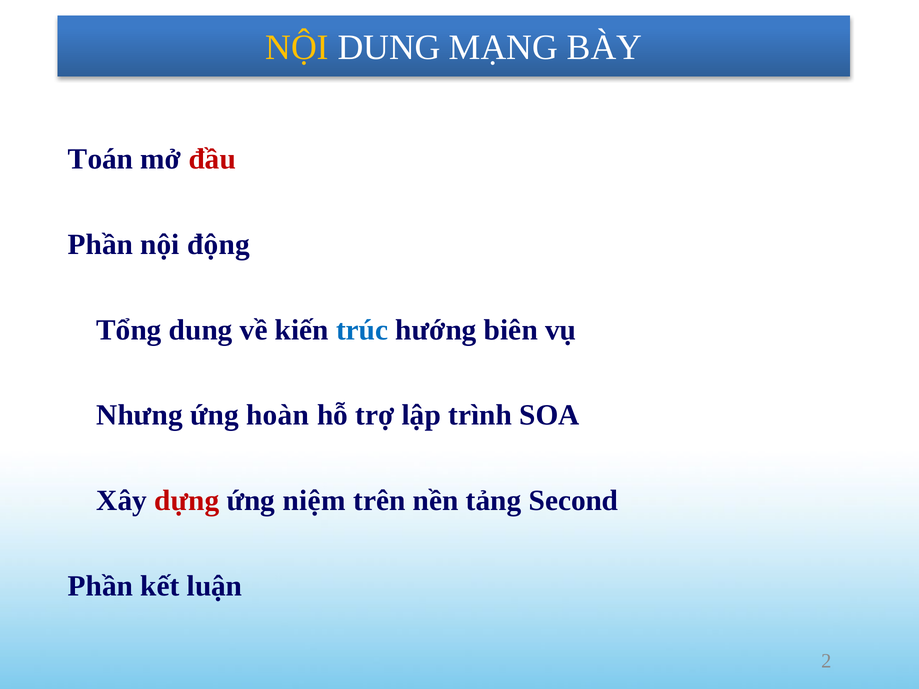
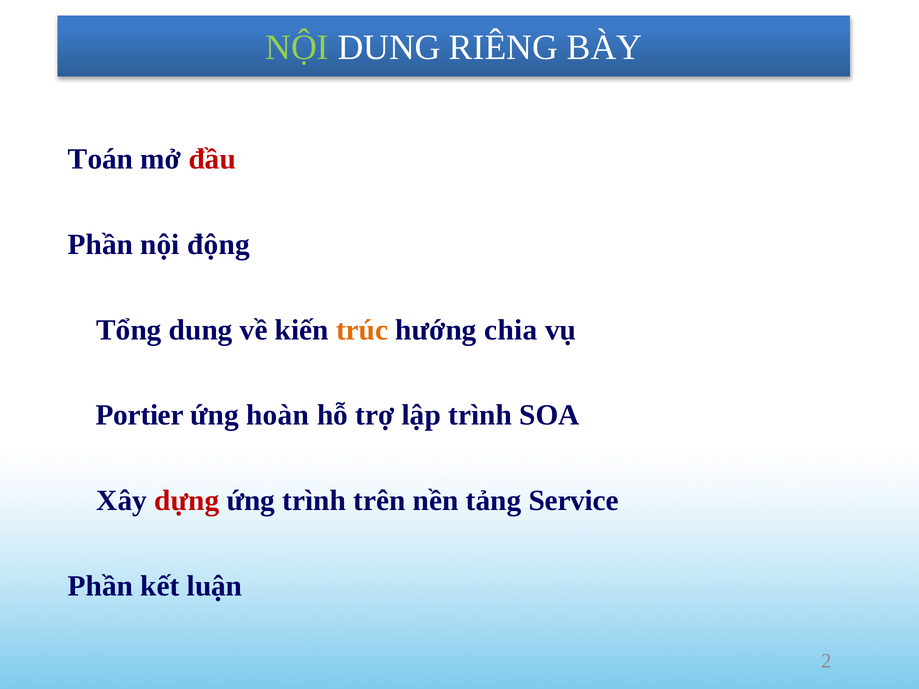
NỘI colour: yellow -> light green (297, 47)
MẠNG: MẠNG -> RIÊNG (503, 47)
trúc colour: blue -> orange (362, 330)
biên: biên -> chia (511, 330)
Nhưng: Nhưng -> Portier (140, 415)
ứng niệm: niệm -> trình (314, 501)
Second: Second -> Service (574, 501)
